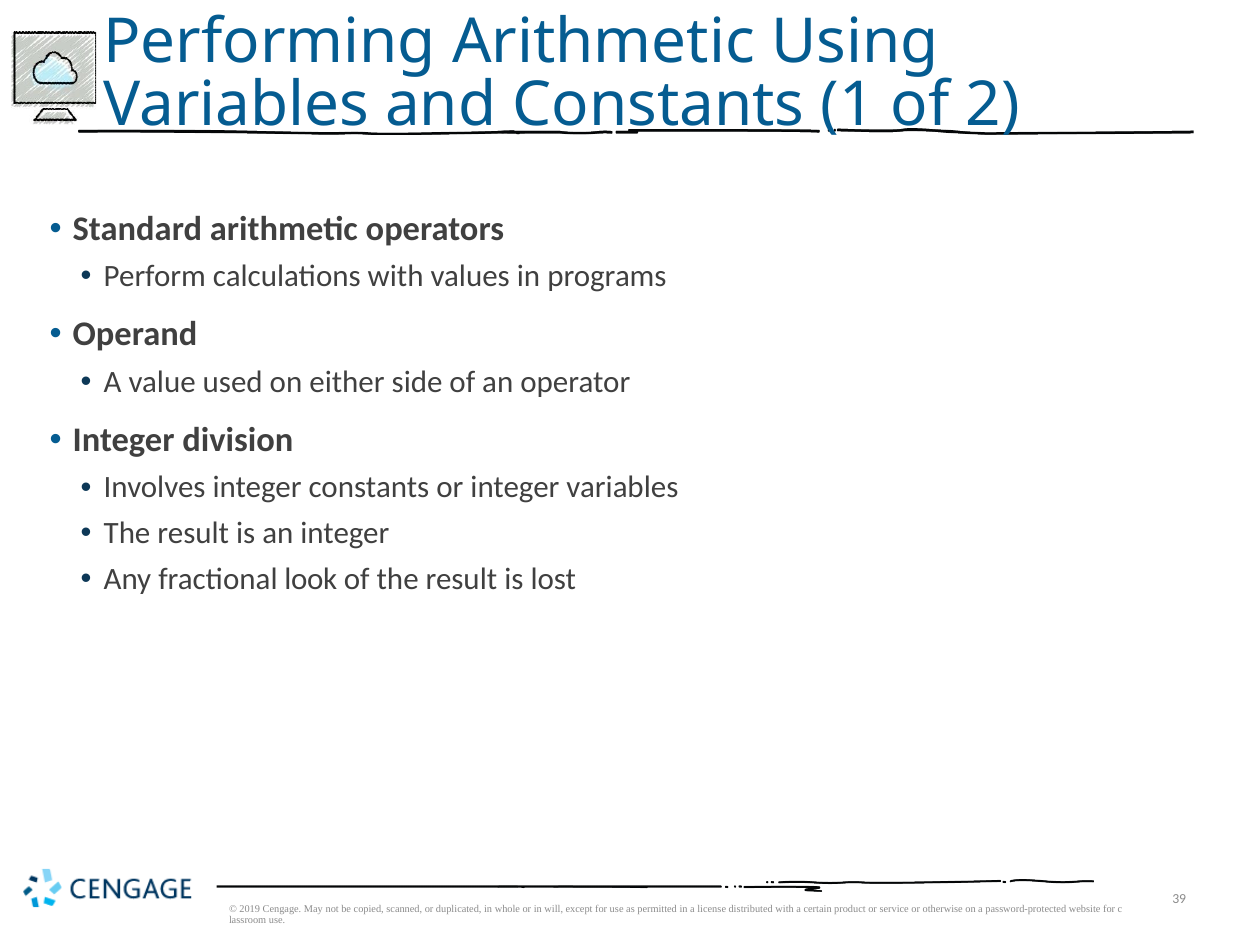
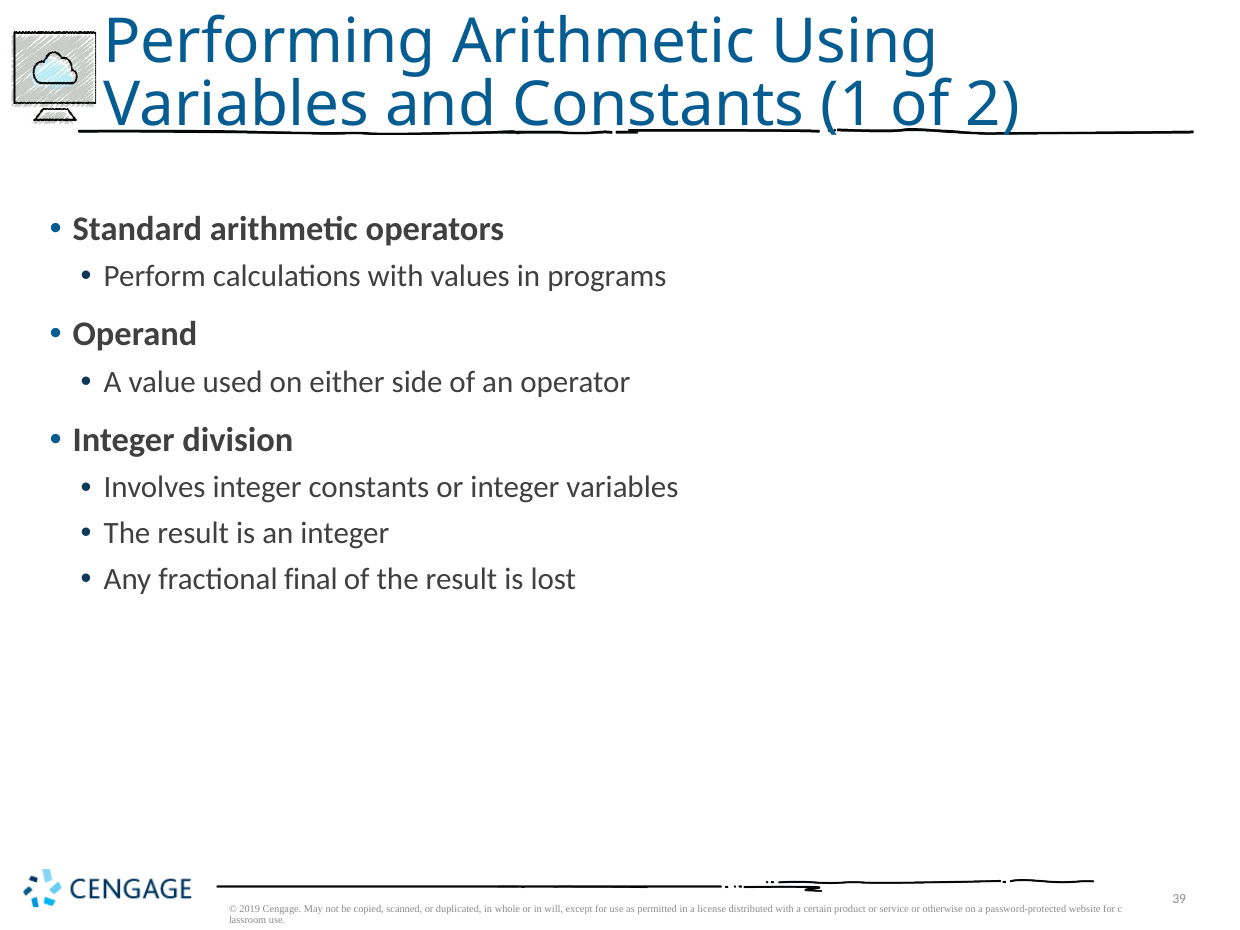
look: look -> final (311, 579)
